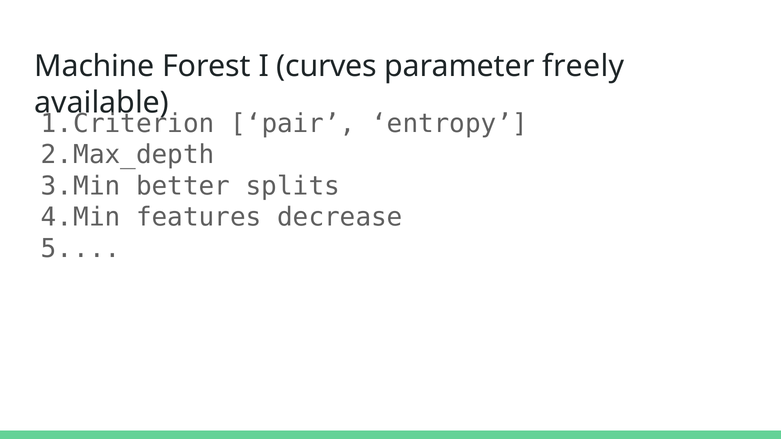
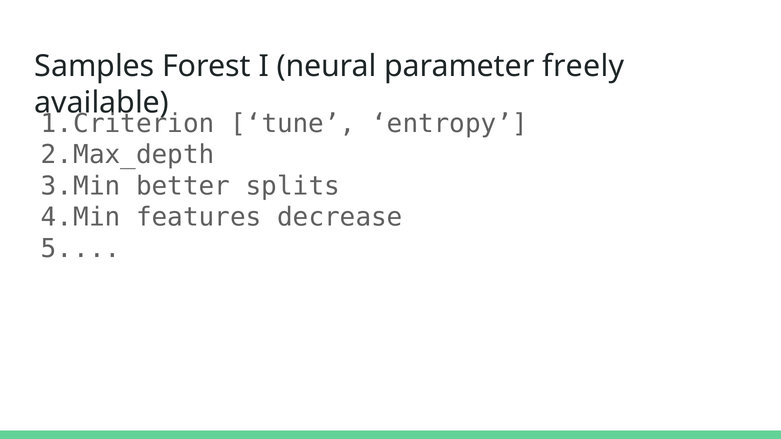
Machine: Machine -> Samples (94, 66)
curves: curves -> neural (327, 66)
pair: pair -> tune (293, 124)
